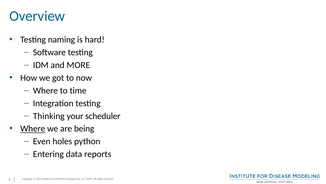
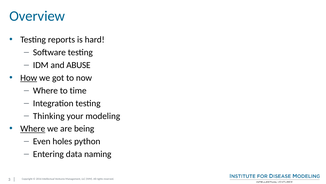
naming: naming -> reports (61, 39)
MORE: MORE -> ABUSE (78, 65)
How underline: none -> present (29, 78)
scheduler: scheduler -> modeling (103, 116)
reports: reports -> naming (98, 154)
